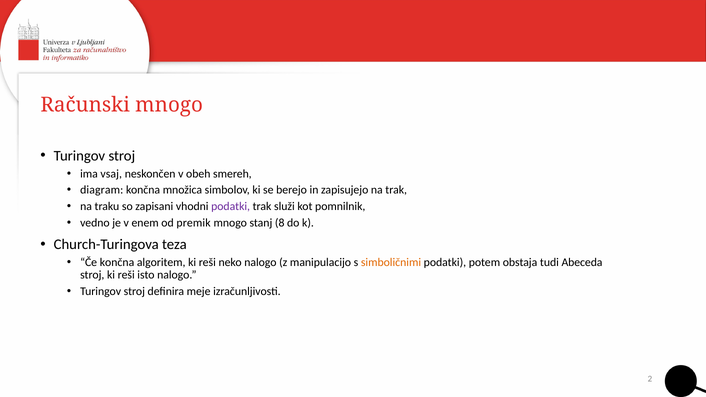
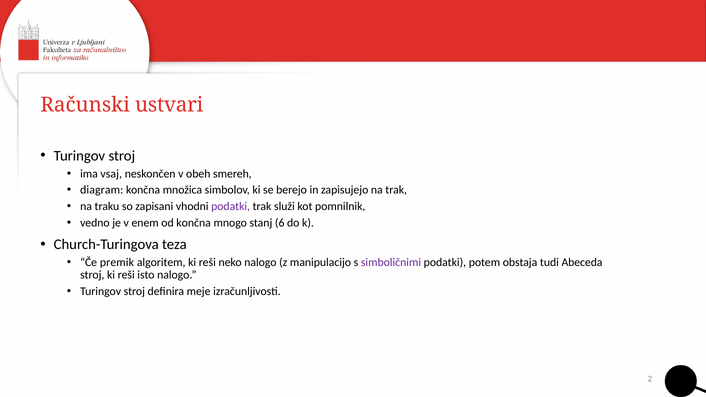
Računski mnogo: mnogo -> ustvari (169, 105)
od premik: premik -> končna (194, 223)
8: 8 -> 6 (280, 223)
Če končna: končna -> premik (117, 262)
simboličnimi colour: orange -> purple (391, 262)
